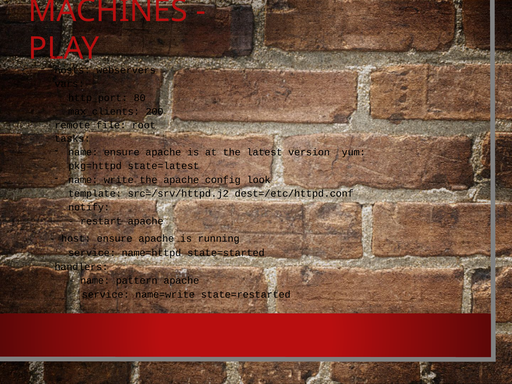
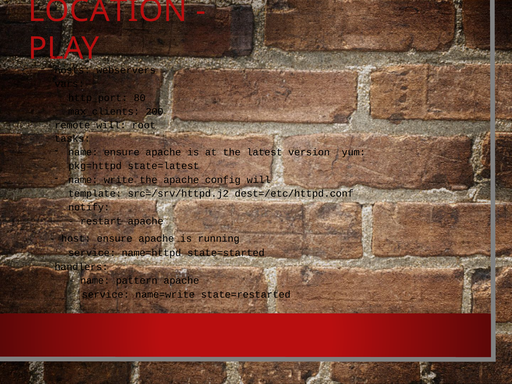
MACHINES: MACHINES -> LOCATION (108, 11)
remote_file: remote_file -> remote_will (90, 125)
look: look -> will (259, 180)
